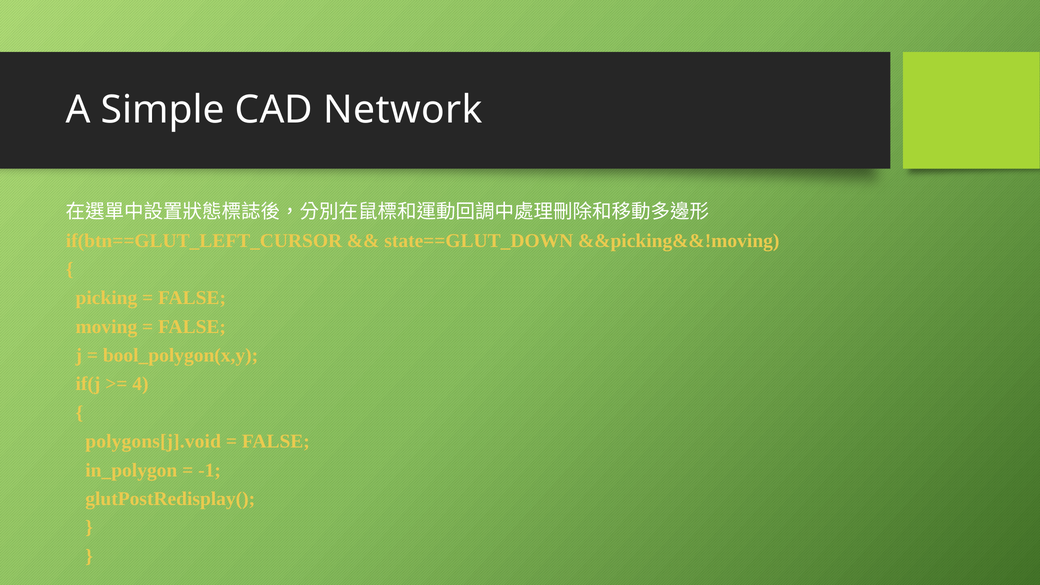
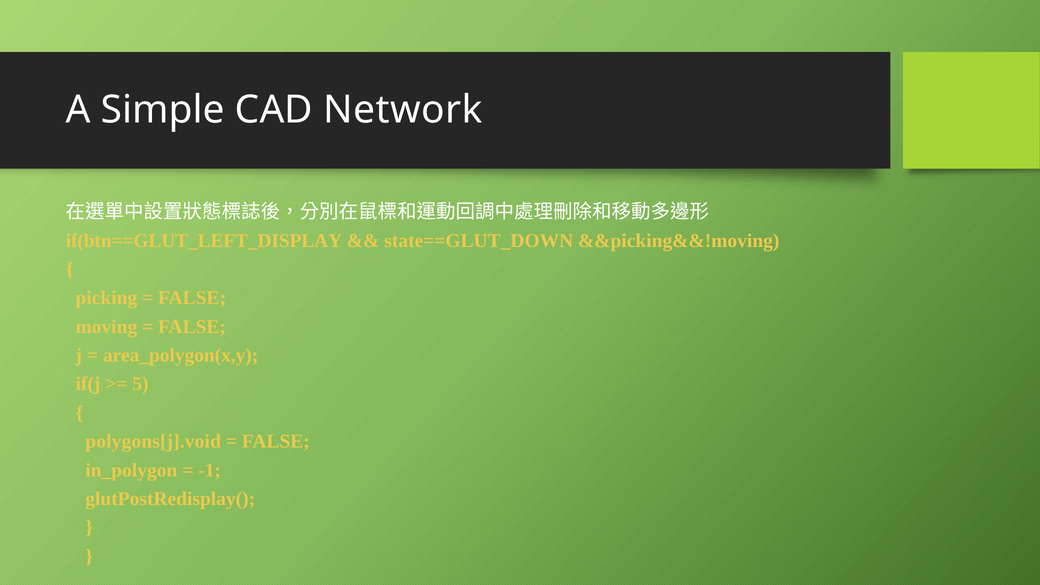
if(btn==GLUT_LEFT_CURSOR: if(btn==GLUT_LEFT_CURSOR -> if(btn==GLUT_LEFT_DISPLAY (204, 241)
bool_polygon(x,y: bool_polygon(x,y -> area_polygon(x,y (181, 355)
4: 4 -> 5 (140, 384)
